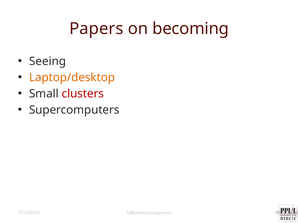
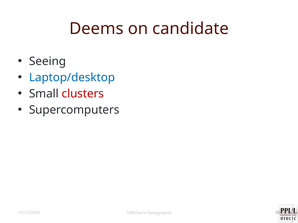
Papers: Papers -> Deems (96, 29)
becoming: becoming -> candidate (191, 29)
Laptop/desktop colour: orange -> blue (72, 78)
